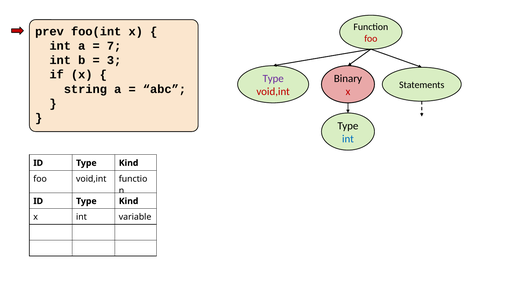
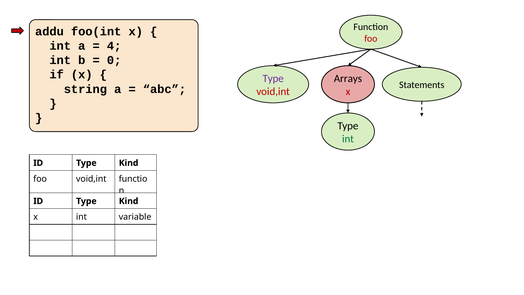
prev: prev -> addu (49, 31)
7: 7 -> 4 (114, 46)
3: 3 -> 0 (114, 60)
Binary: Binary -> Arrays (348, 78)
int colour: blue -> green (348, 139)
